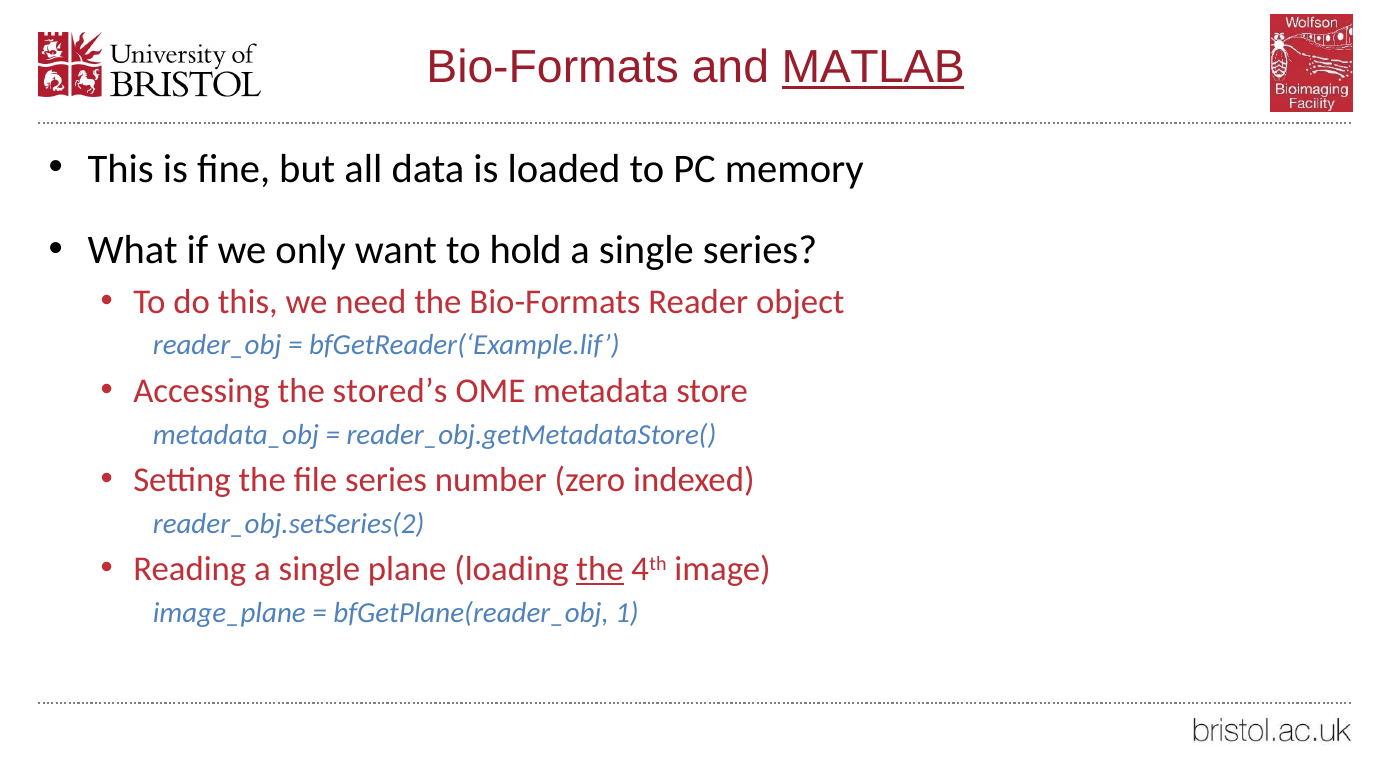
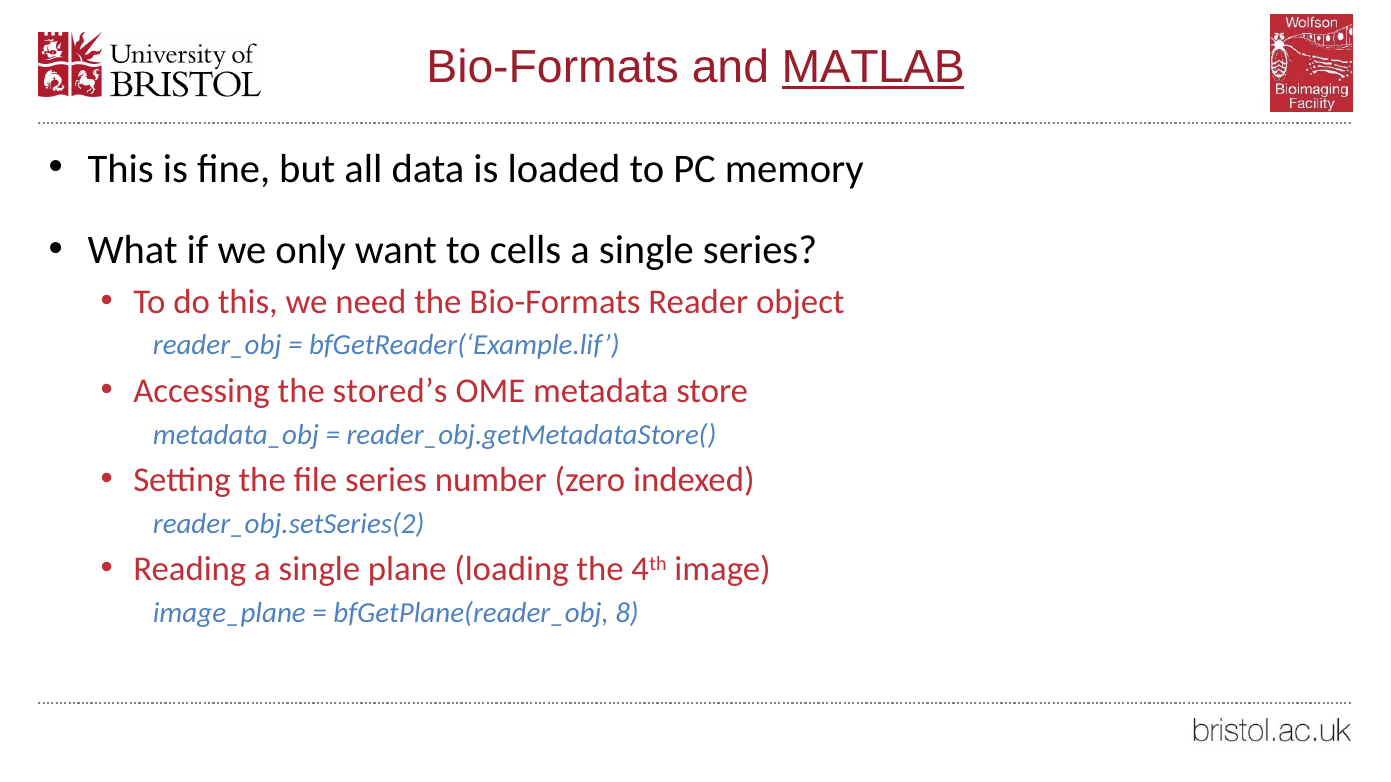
hold: hold -> cells (526, 250)
the underline: present -> none (600, 570)
1: 1 -> 8 (627, 613)
